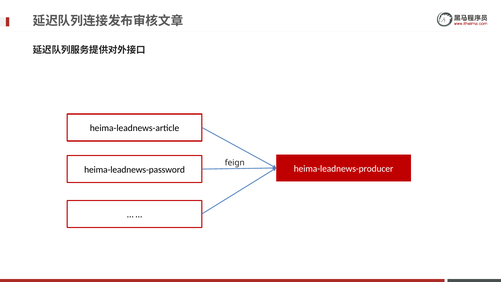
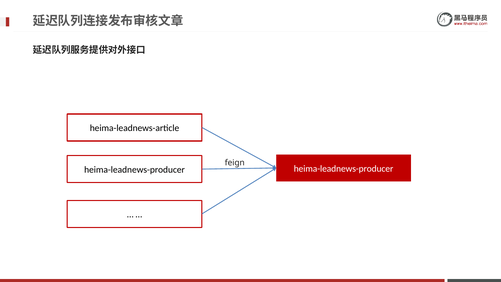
heima-leadnews-password: heima-leadnews-password -> heima-leadnews-producer (135, 170)
